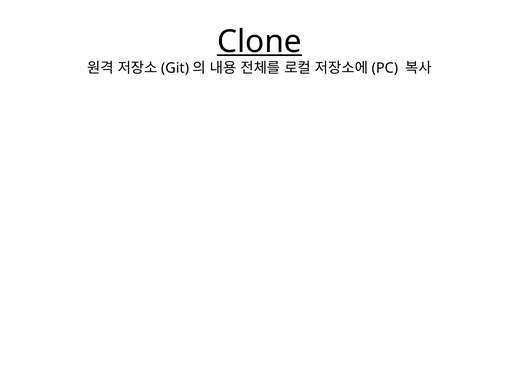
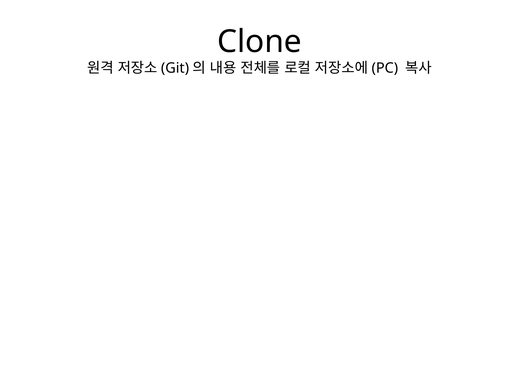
Clone underline: present -> none (259, 42)
